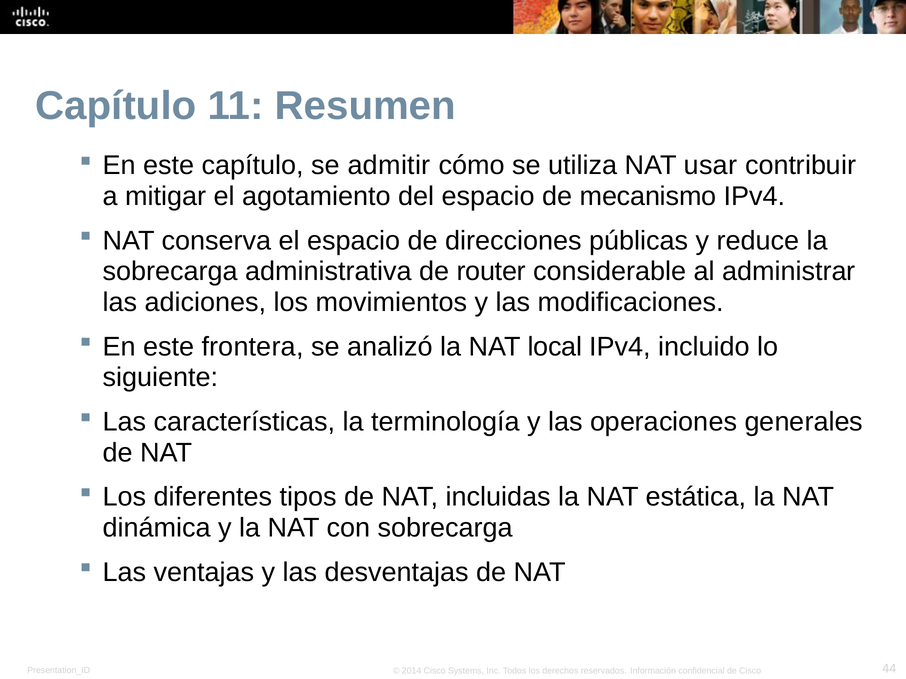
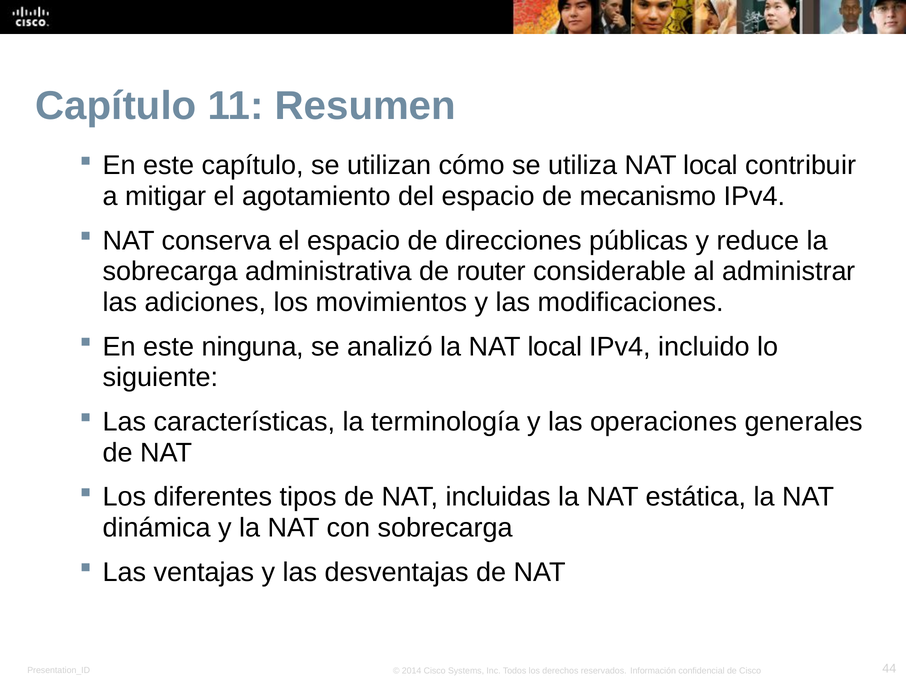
admitir: admitir -> utilizan (389, 166)
utiliza NAT usar: usar -> local (711, 166)
frontera: frontera -> ninguna (253, 347)
